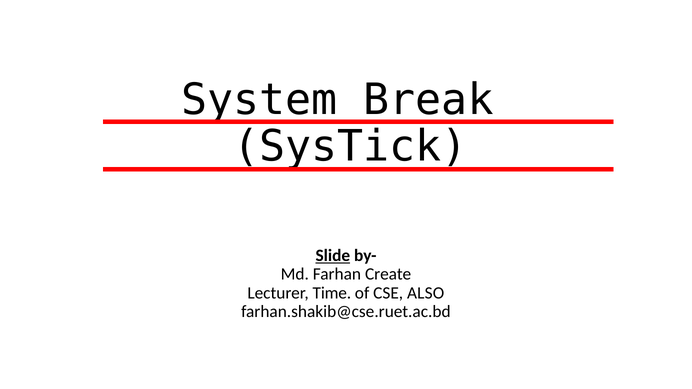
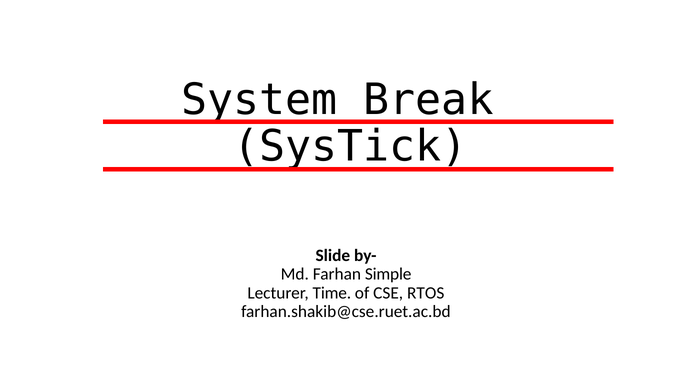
Slide underline: present -> none (333, 256)
Create: Create -> Simple (388, 274)
ALSO: ALSO -> RTOS (426, 293)
